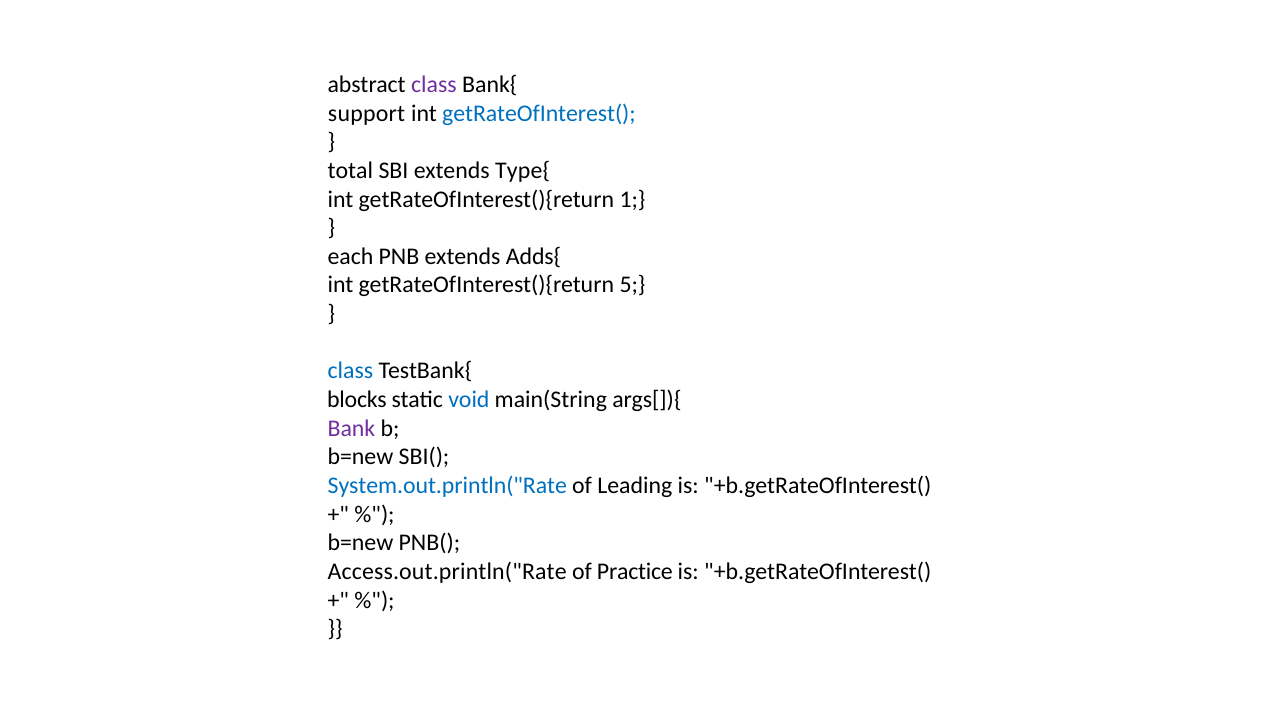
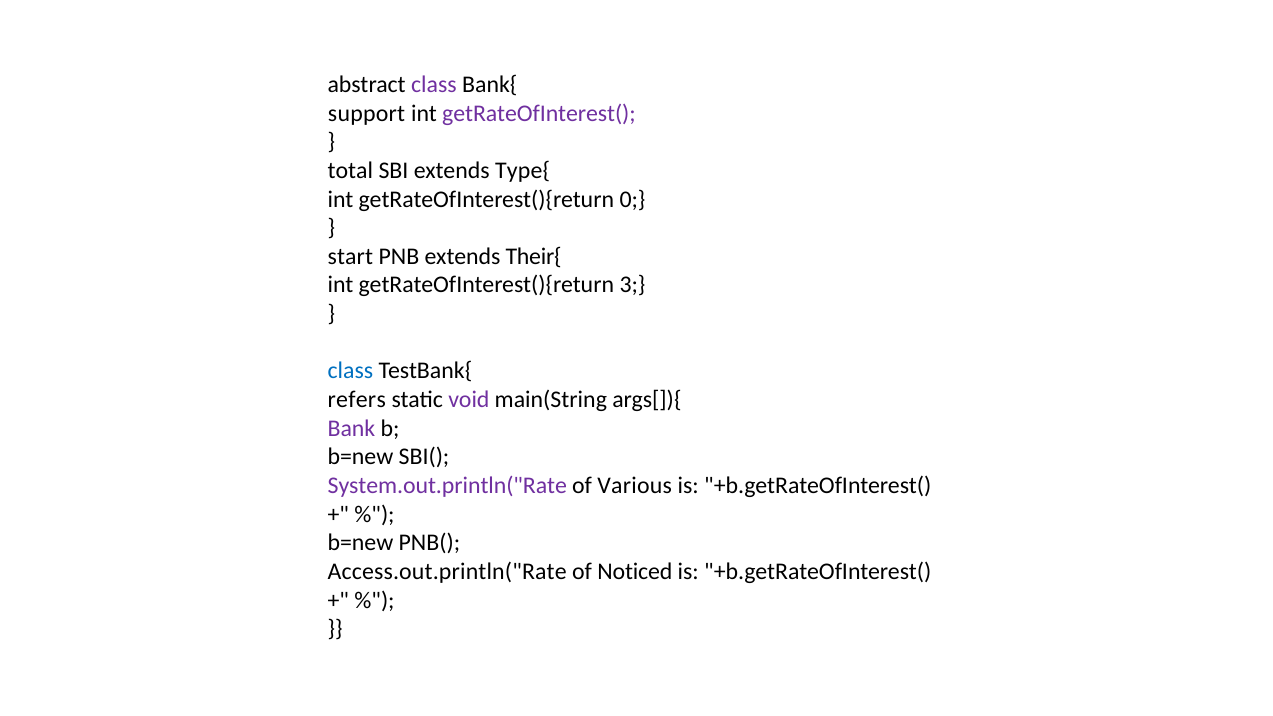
getRateOfInterest( colour: blue -> purple (539, 113)
1: 1 -> 0 (632, 199)
each: each -> start (350, 256)
Adds{: Adds{ -> Their{ (534, 256)
5: 5 -> 3 (632, 285)
blocks: blocks -> refers (357, 400)
void colour: blue -> purple (469, 400)
System.out.println("Rate colour: blue -> purple (447, 486)
Leading: Leading -> Various (635, 486)
Practice: Practice -> Noticed (635, 572)
